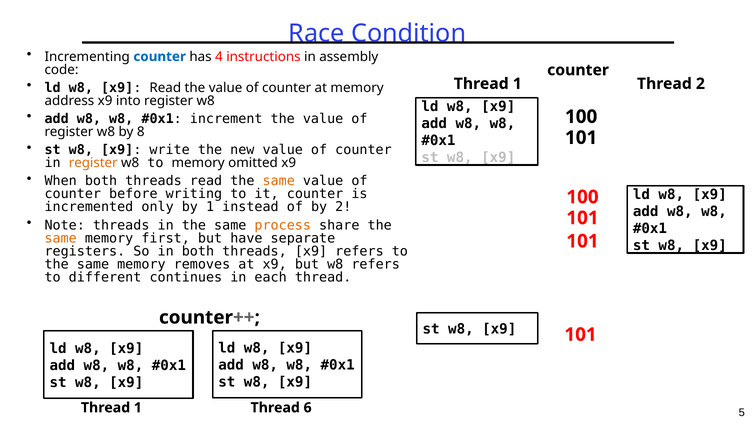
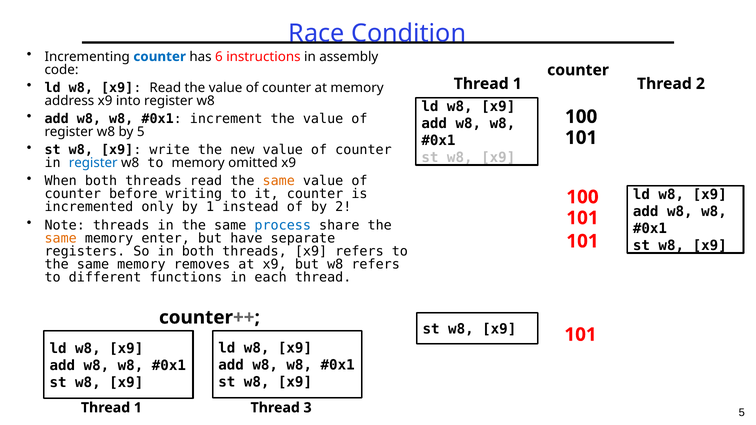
4: 4 -> 6 (219, 57)
by 8: 8 -> 5 (141, 132)
register colour: orange -> blue (93, 163)
process colour: orange -> blue (283, 225)
first: first -> enter (166, 238)
continues: continues -> functions (186, 277)
6: 6 -> 3 (308, 408)
